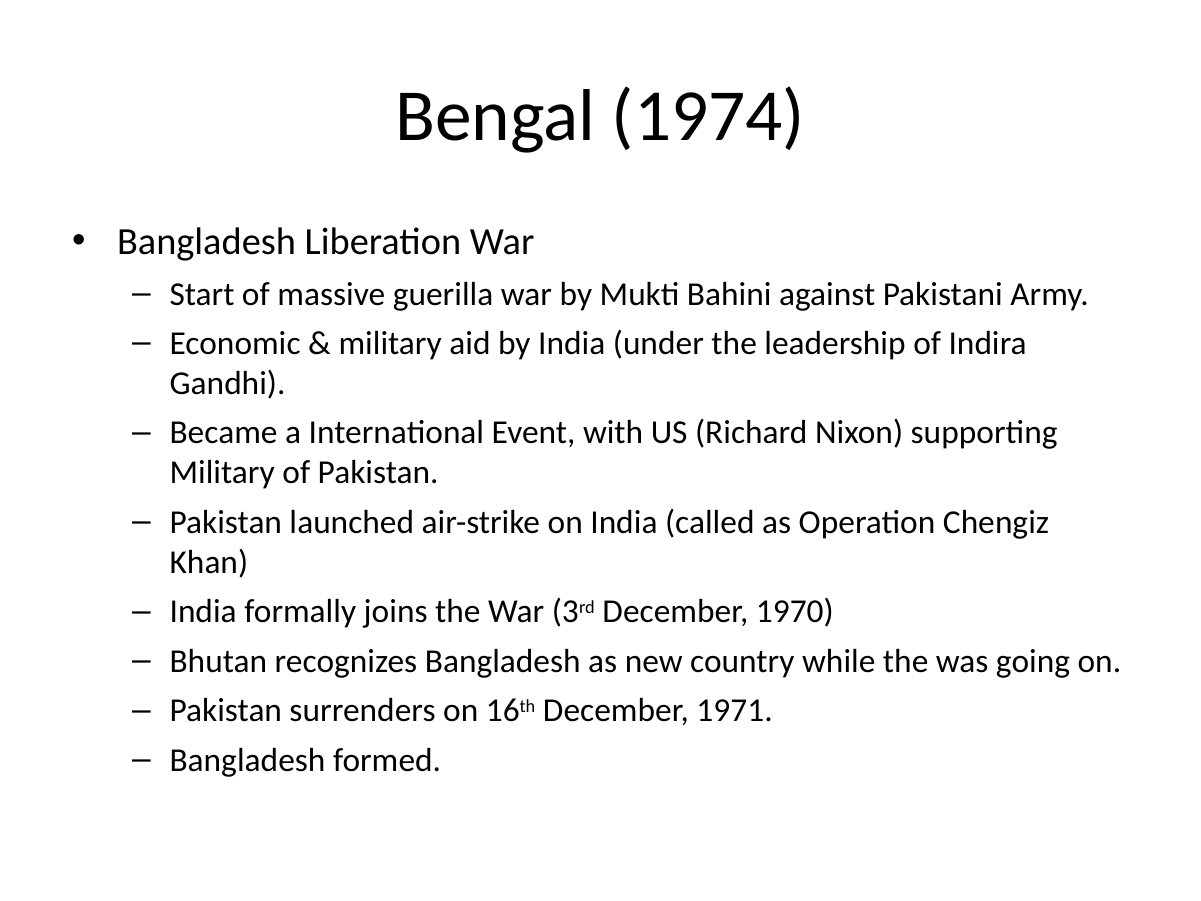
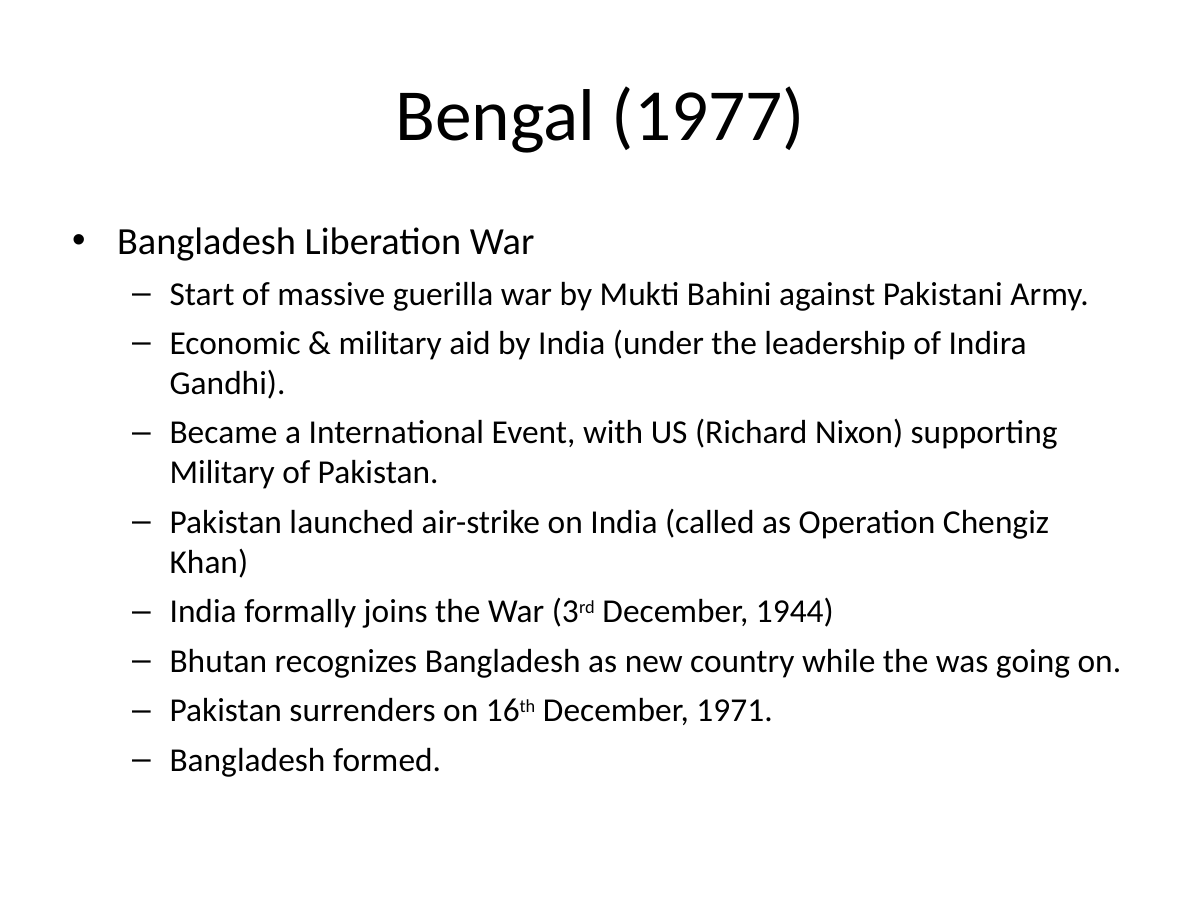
1974: 1974 -> 1977 (708, 116)
1970: 1970 -> 1944 (795, 612)
